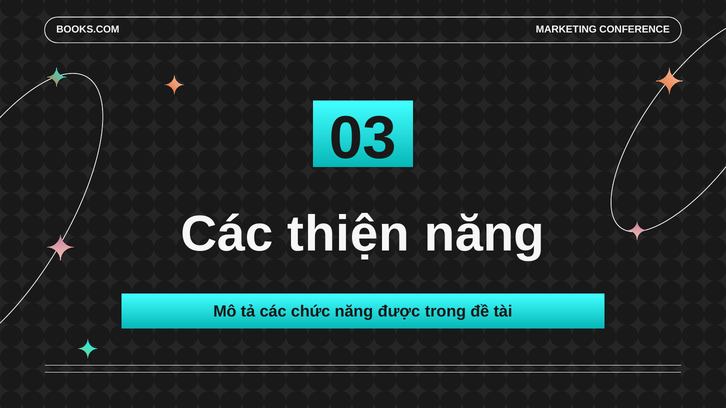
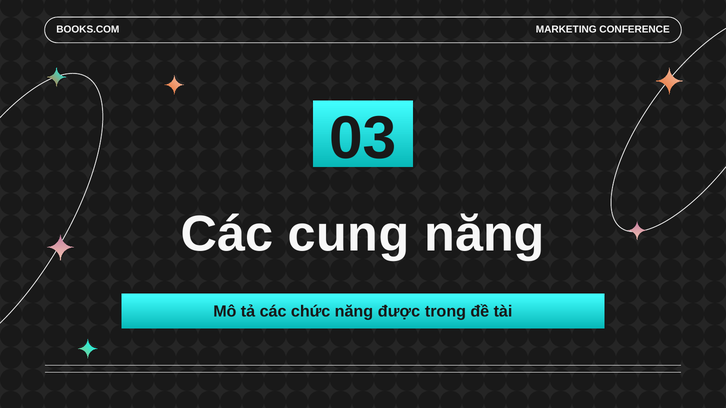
thiện: thiện -> cung (348, 234)
